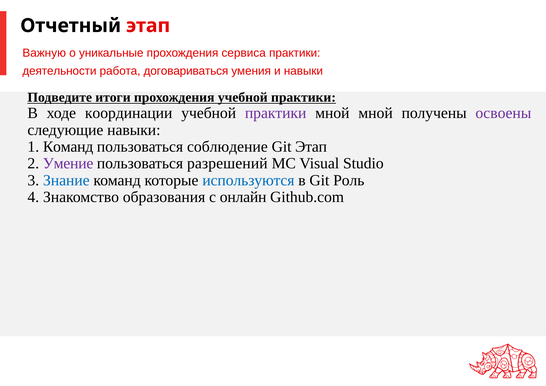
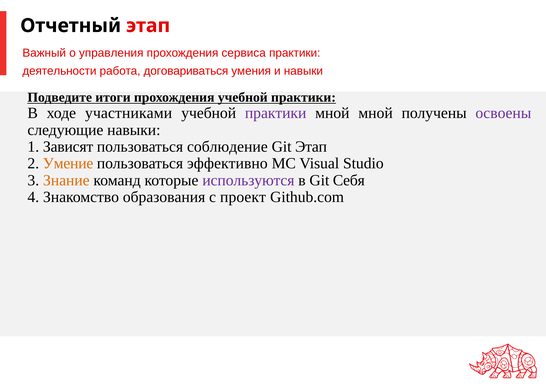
Важную: Важную -> Важный (44, 53)
уникальные: уникальные -> управления (111, 53)
координации: координации -> участниками (129, 113)
1 Команд: Команд -> Зависят (68, 147)
Умение colour: purple -> orange (68, 164)
разрешений: разрешений -> эффективно (227, 164)
Знание colour: blue -> orange (66, 180)
используются colour: blue -> purple (248, 180)
Роль: Роль -> Себя (349, 180)
онлайн: онлайн -> проект (243, 197)
